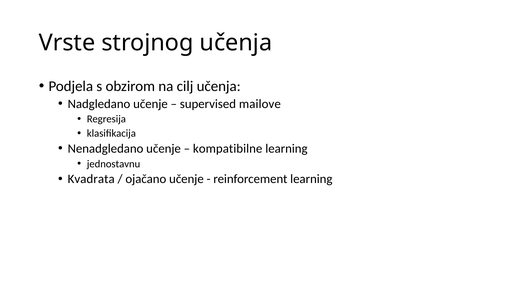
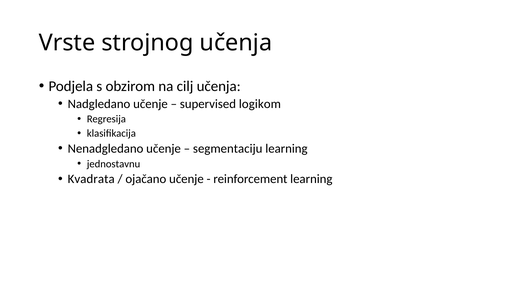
mailove: mailove -> logikom (260, 104)
kompatibilne: kompatibilne -> segmentaciju (228, 149)
